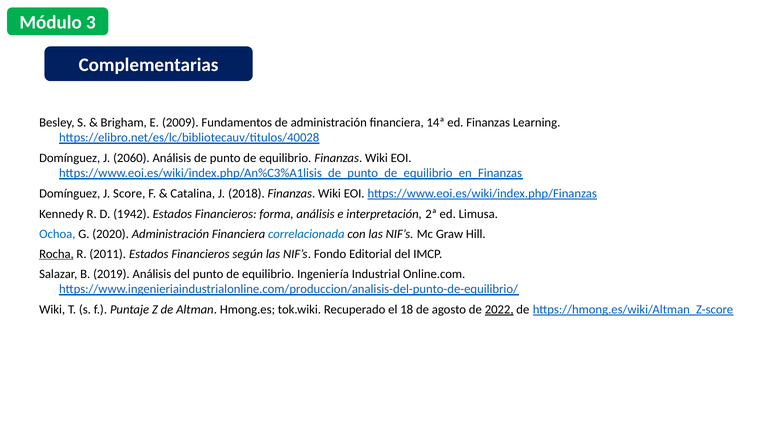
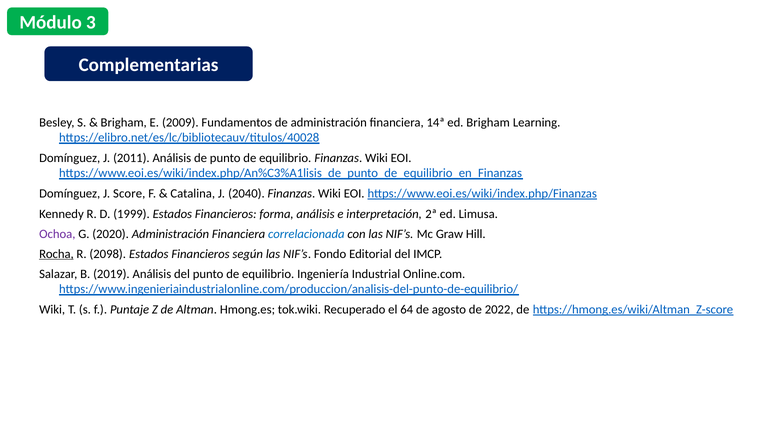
ed Finanzas: Finanzas -> Brigham (488, 122)
2060: 2060 -> 2011 (131, 158)
2018: 2018 -> 2040 (246, 194)
1942: 1942 -> 1999 (132, 214)
Ochoa colour: blue -> purple (57, 234)
2011: 2011 -> 2098 (108, 254)
18: 18 -> 64 (407, 310)
2022 underline: present -> none (499, 310)
